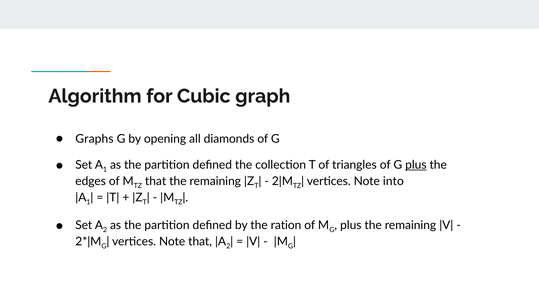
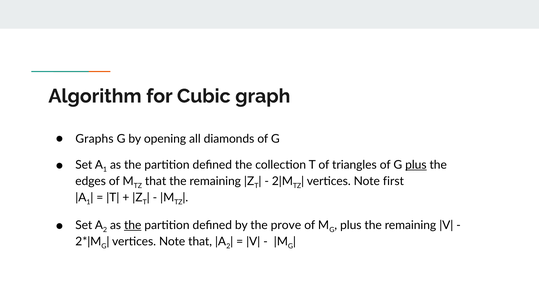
into: into -> first (393, 181)
the underline: none -> present (133, 225)
ration: ration -> prove (286, 225)
